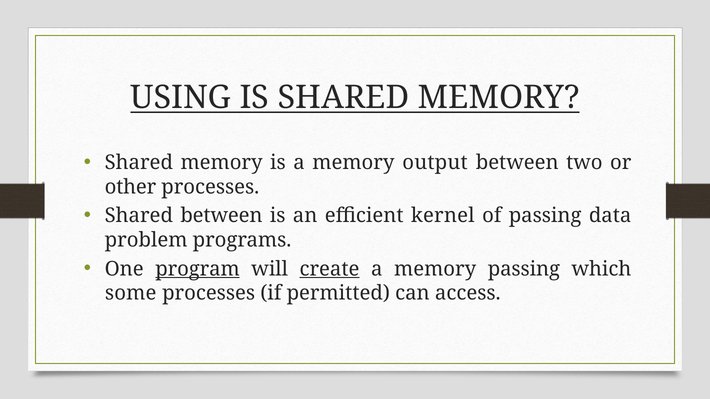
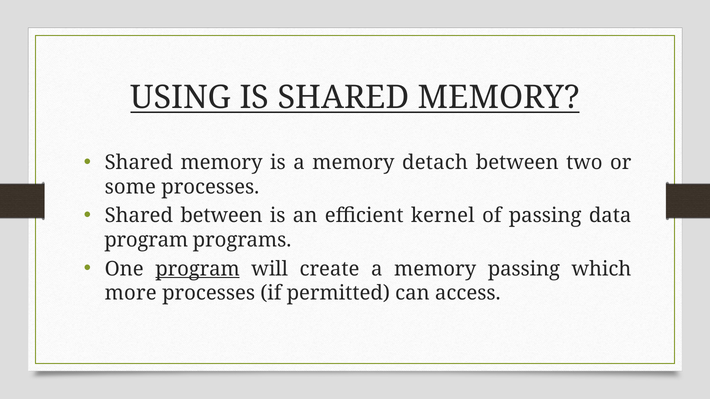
output: output -> detach (435, 163)
other: other -> some (130, 187)
problem: problem -> program (146, 240)
create underline: present -> none (329, 269)
some: some -> more (131, 293)
